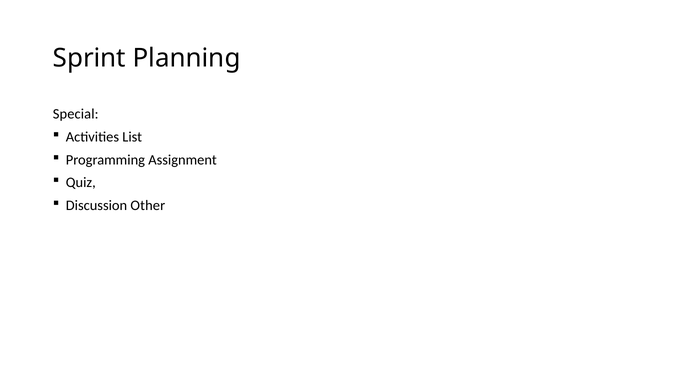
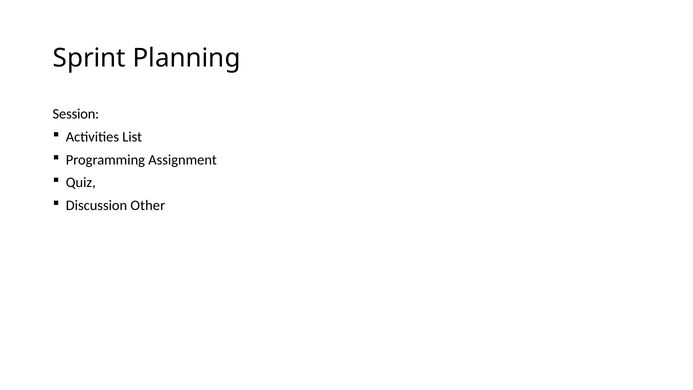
Special: Special -> Session (76, 114)
